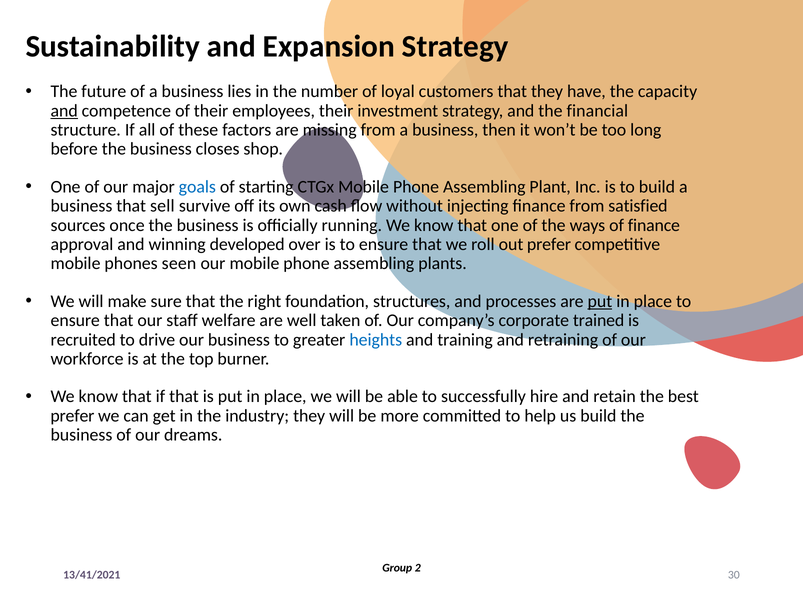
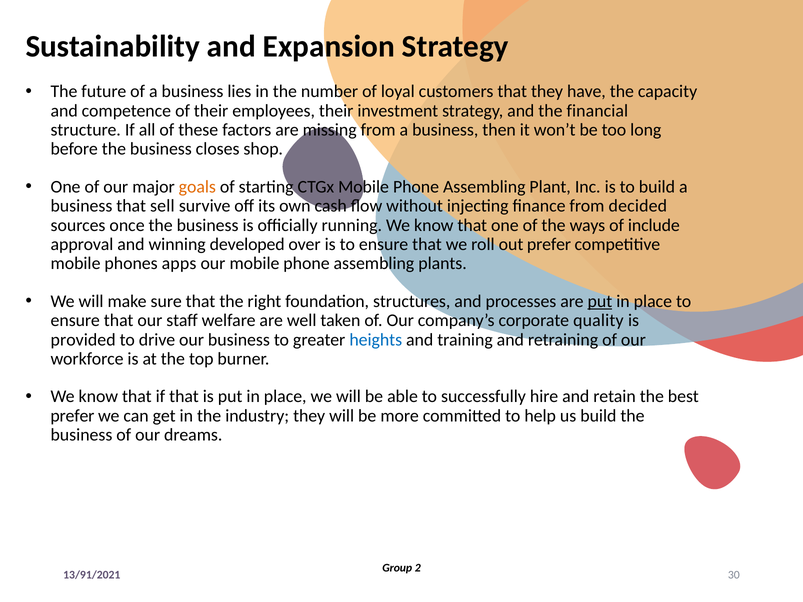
and underline: present -> none (64, 111)
goals colour: blue -> orange (197, 187)
satisfied: satisfied -> decided (638, 206)
of finance: finance -> include (654, 225)
seen: seen -> apps (179, 264)
trained: trained -> quality (598, 321)
recruited: recruited -> provided (83, 340)
13/41/2021: 13/41/2021 -> 13/91/2021 (92, 575)
